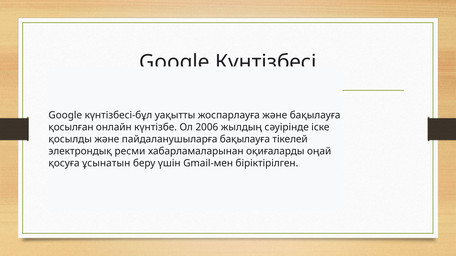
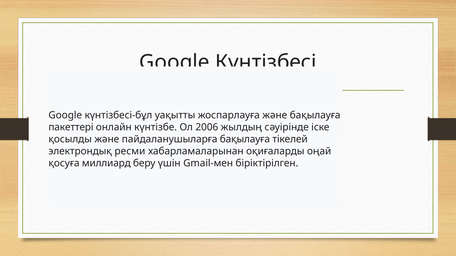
қосылған: қосылған -> пакеттері (71, 128)
ұсынатын: ұсынатын -> миллиард (106, 163)
